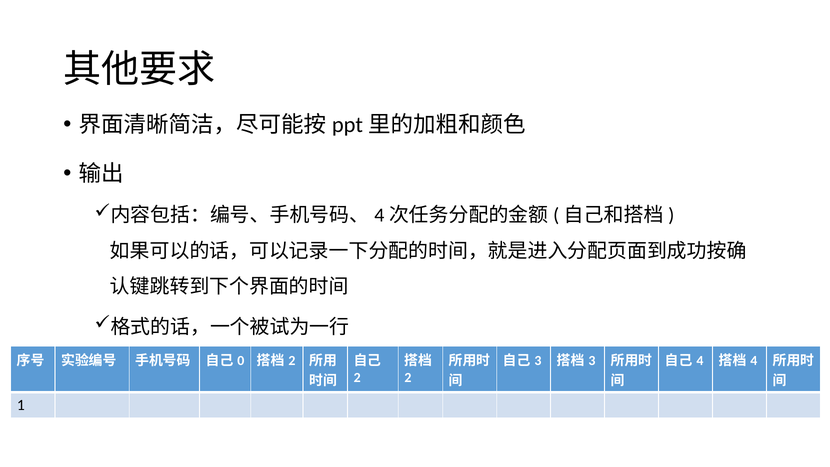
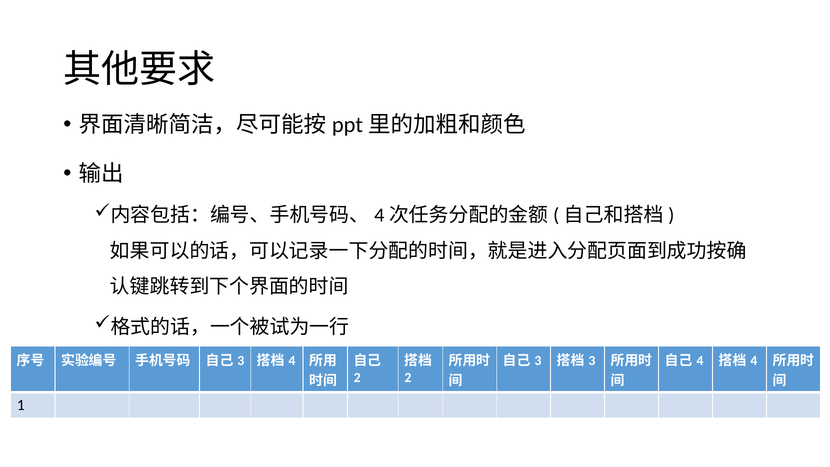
0: 0 -> 3 (241, 361)
2: 2 -> 4 (292, 361)
